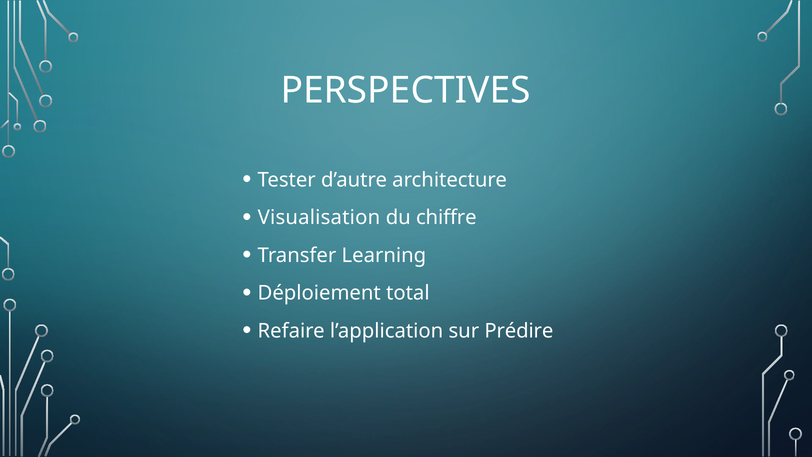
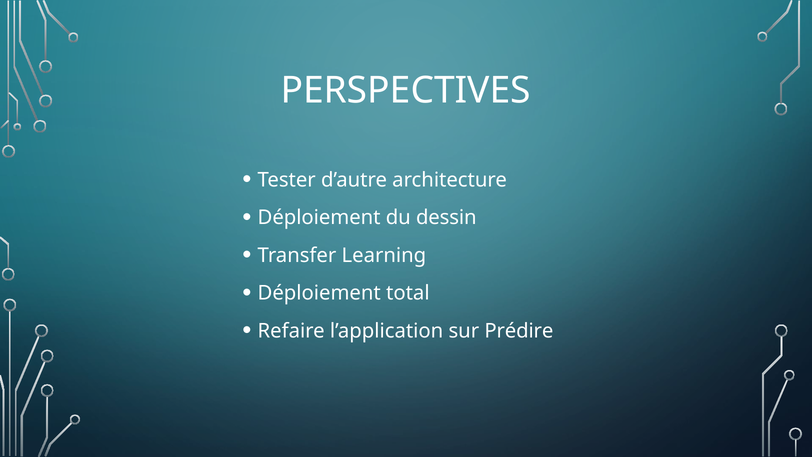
Visualisation: Visualisation -> Déploiement (319, 218)
chiffre: chiffre -> dessin (446, 218)
